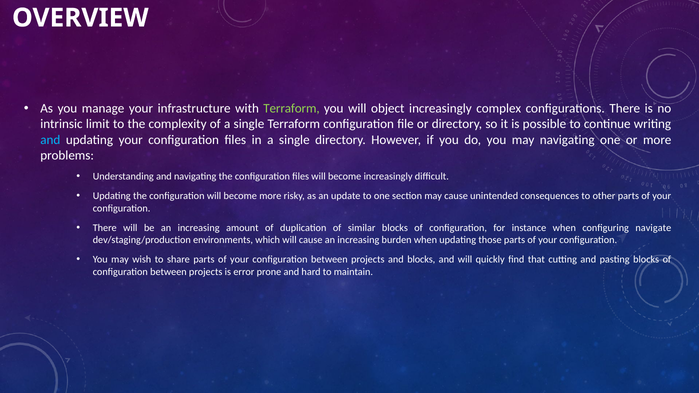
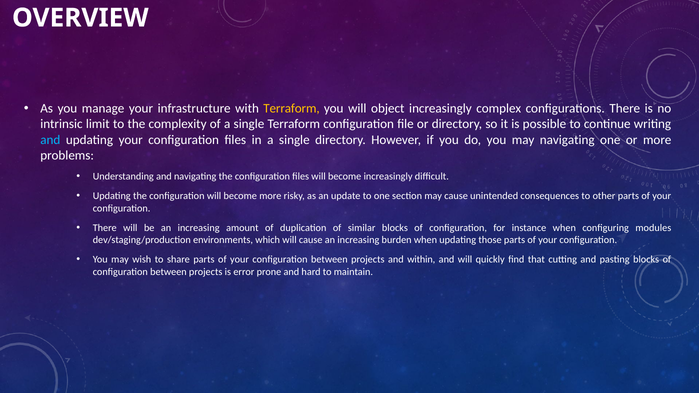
Terraform colour: light green -> yellow (291, 108)
navigate: navigate -> modules (653, 228)
and blocks: blocks -> within (421, 260)
